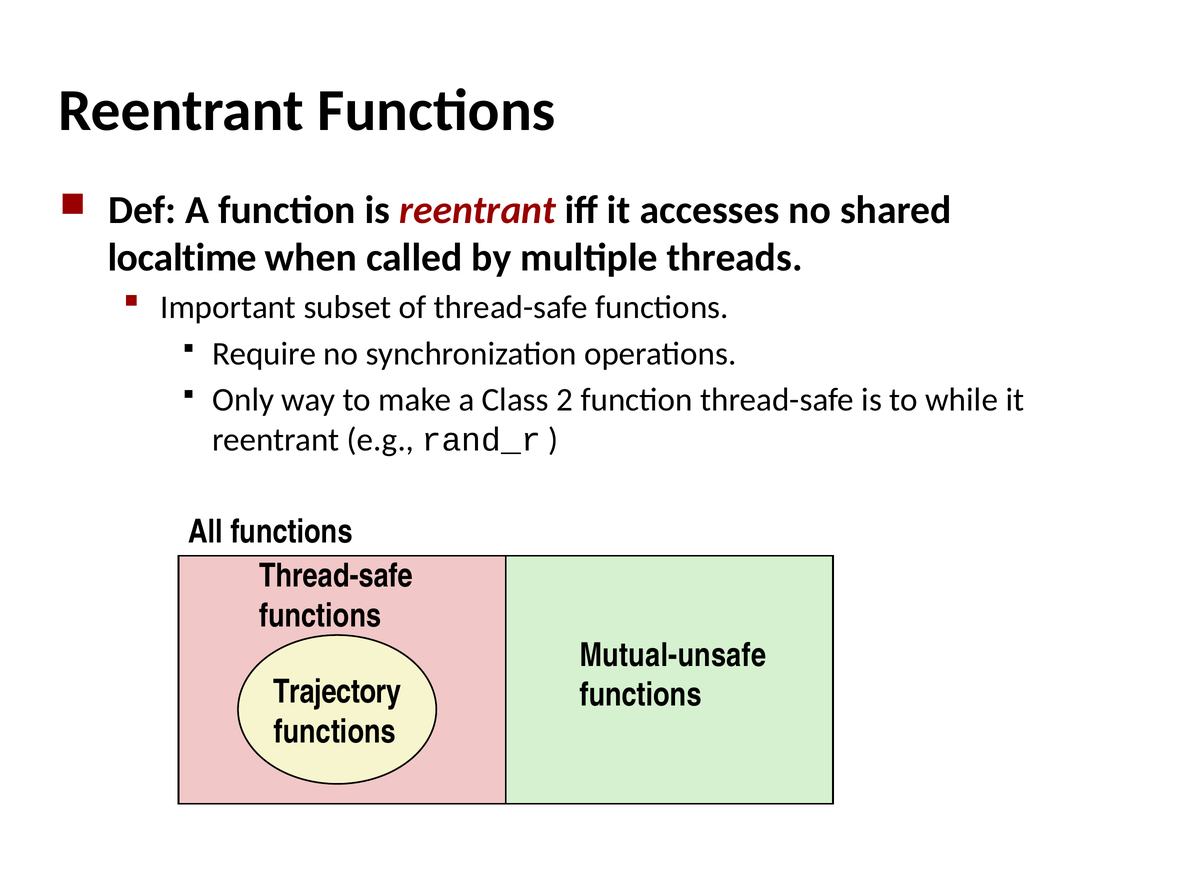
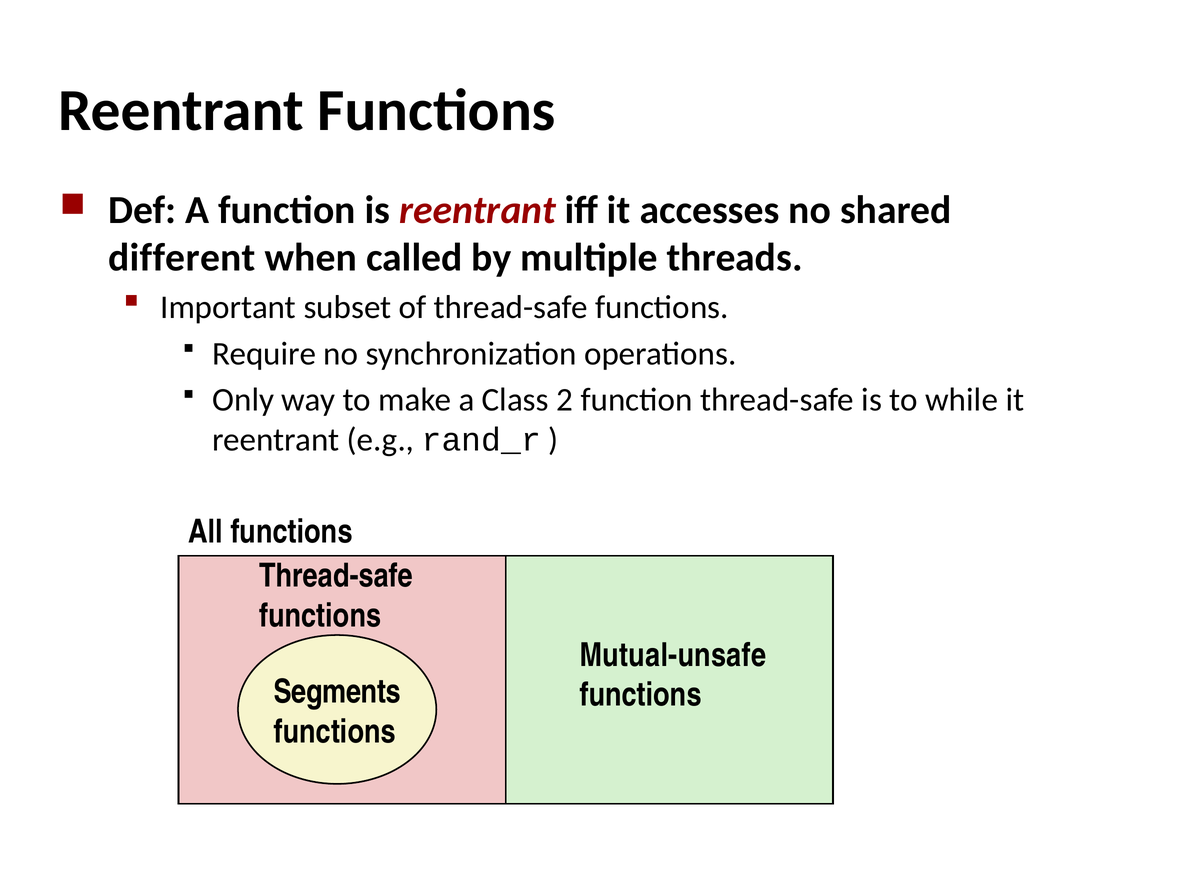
localtime: localtime -> different (182, 257)
Trajectory: Trajectory -> Segments (337, 692)
